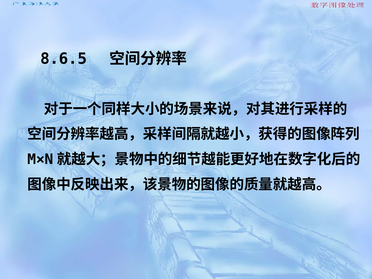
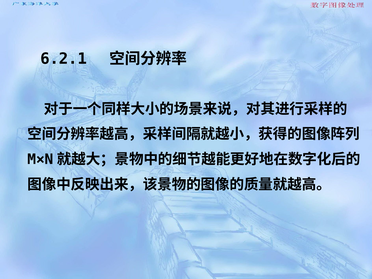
8.6.5: 8.6.5 -> 6.2.1 (64, 59)
